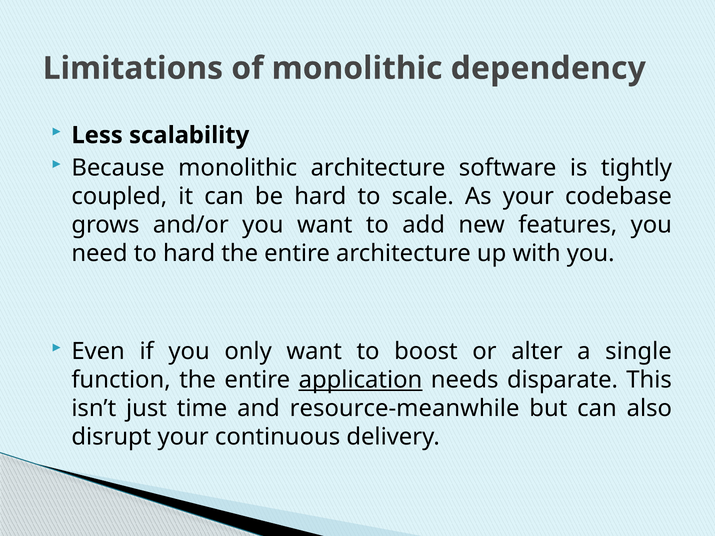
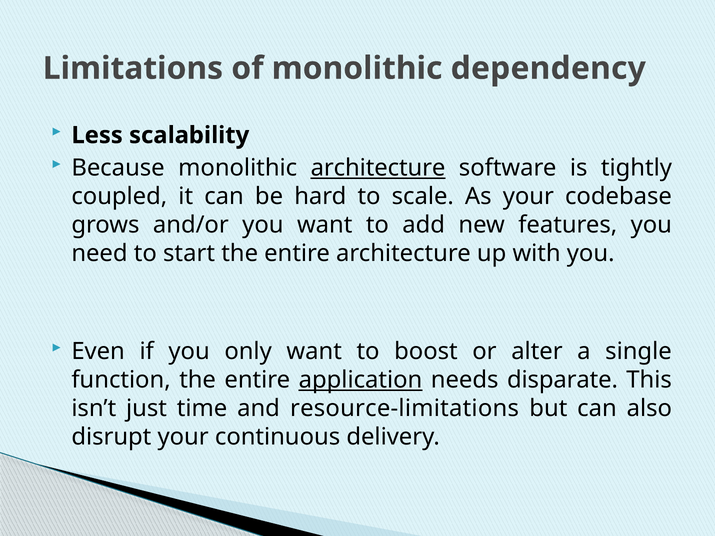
architecture underline: none -> present (378, 168)
to hard: hard -> start (189, 254)
resource-meanwhile: resource-meanwhile -> resource-limitations (405, 409)
